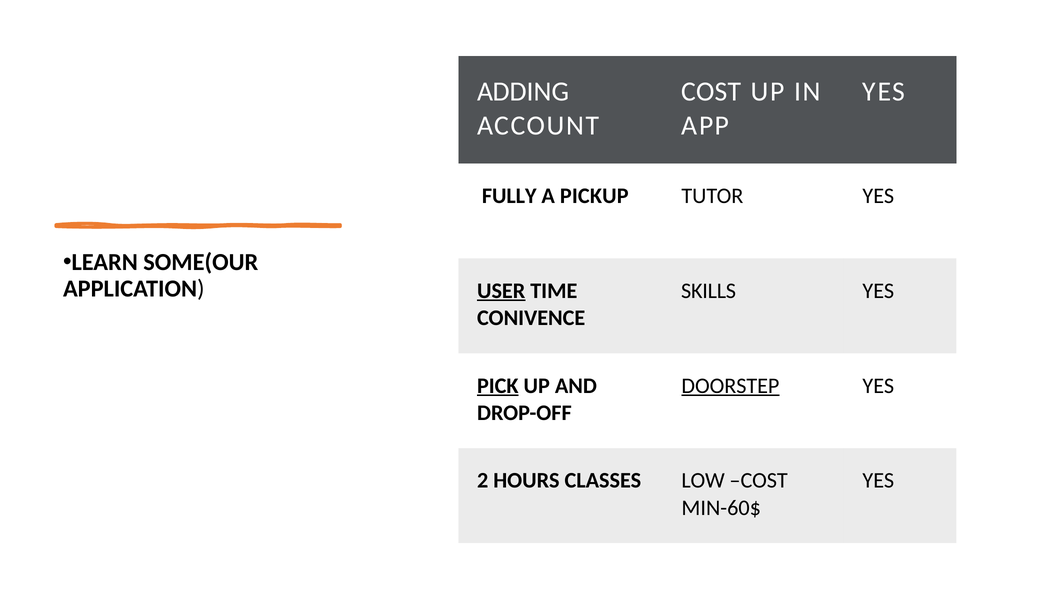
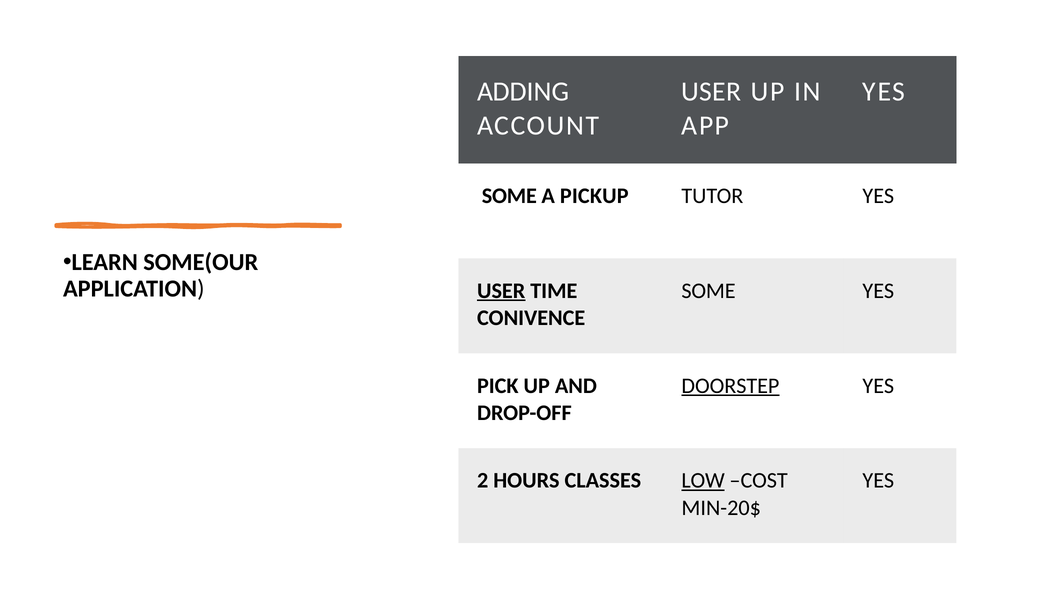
COST: COST -> USER (711, 92)
FULLY: FULLY -> SOME (509, 196)
SKILLS: SKILLS -> SOME (709, 291)
PICK underline: present -> none (498, 385)
LOW underline: none -> present (703, 480)
MIN-60$: MIN-60$ -> MIN-20$ (721, 507)
